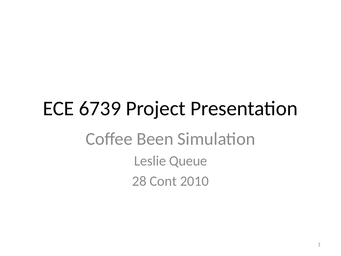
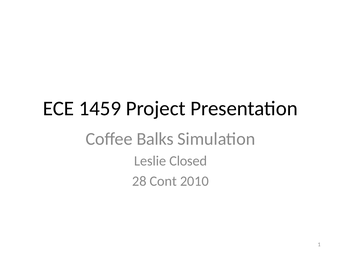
6739: 6739 -> 1459 (100, 108)
Been: Been -> Balks (155, 139)
Queue: Queue -> Closed (188, 161)
